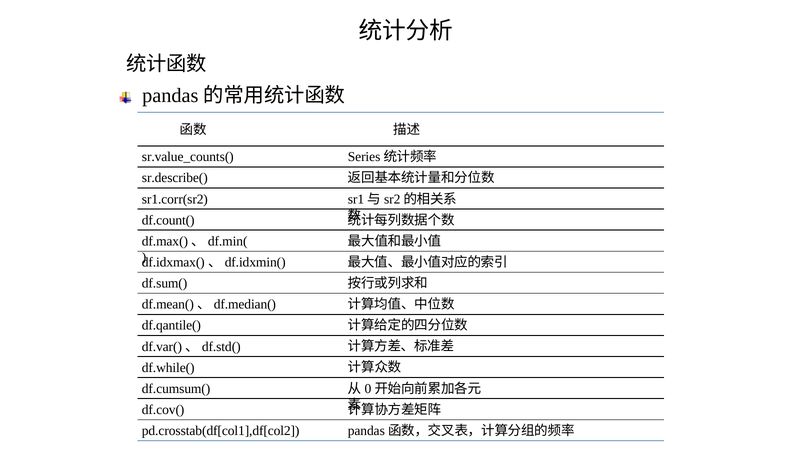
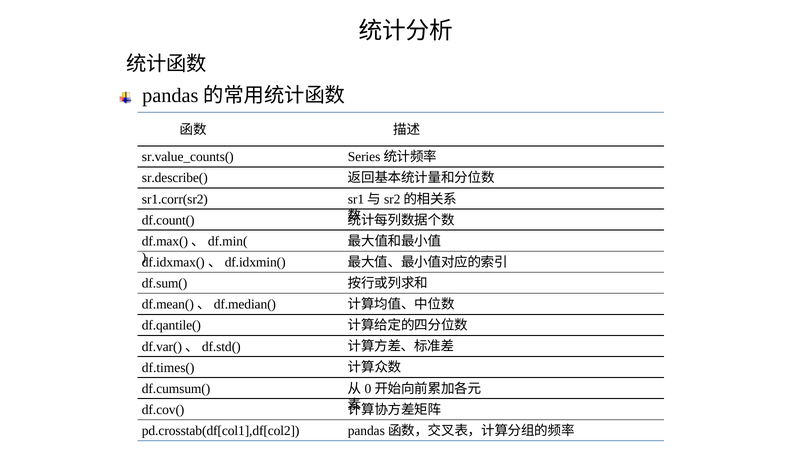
df.while(: df.while( -> df.times( (168, 368)
